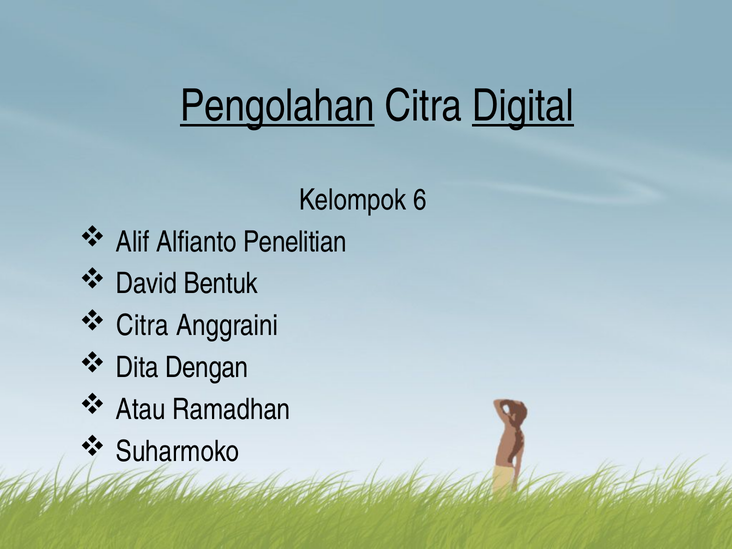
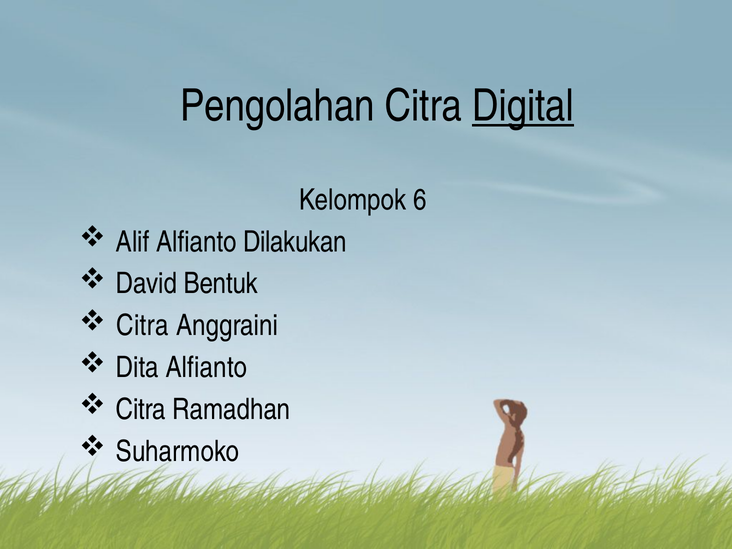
Pengolahan underline: present -> none (277, 106)
Penelitian: Penelitian -> Dilakukan (295, 242)
Dita Dengan: Dengan -> Alfianto (207, 368)
Atau: Atau -> Citra (141, 409)
